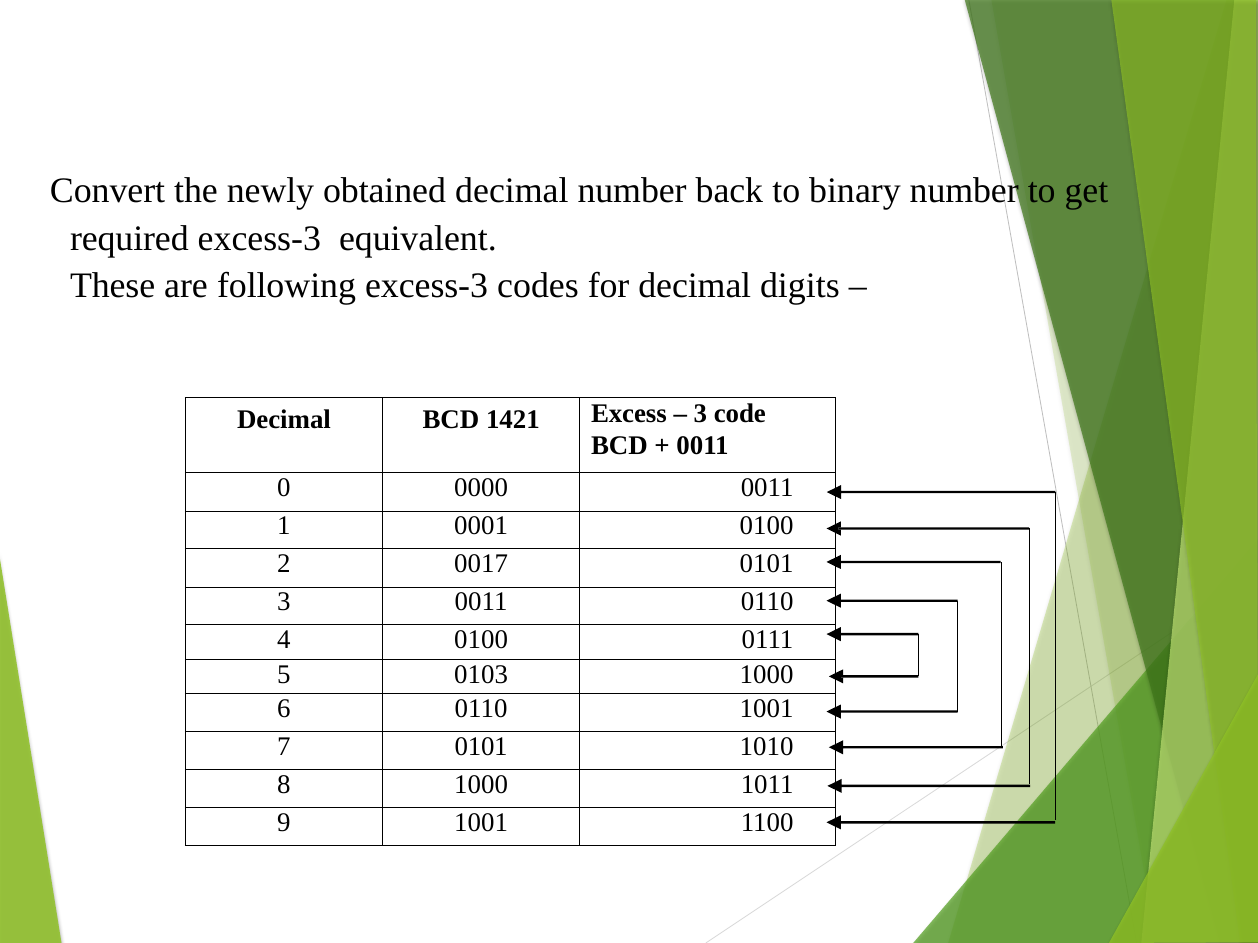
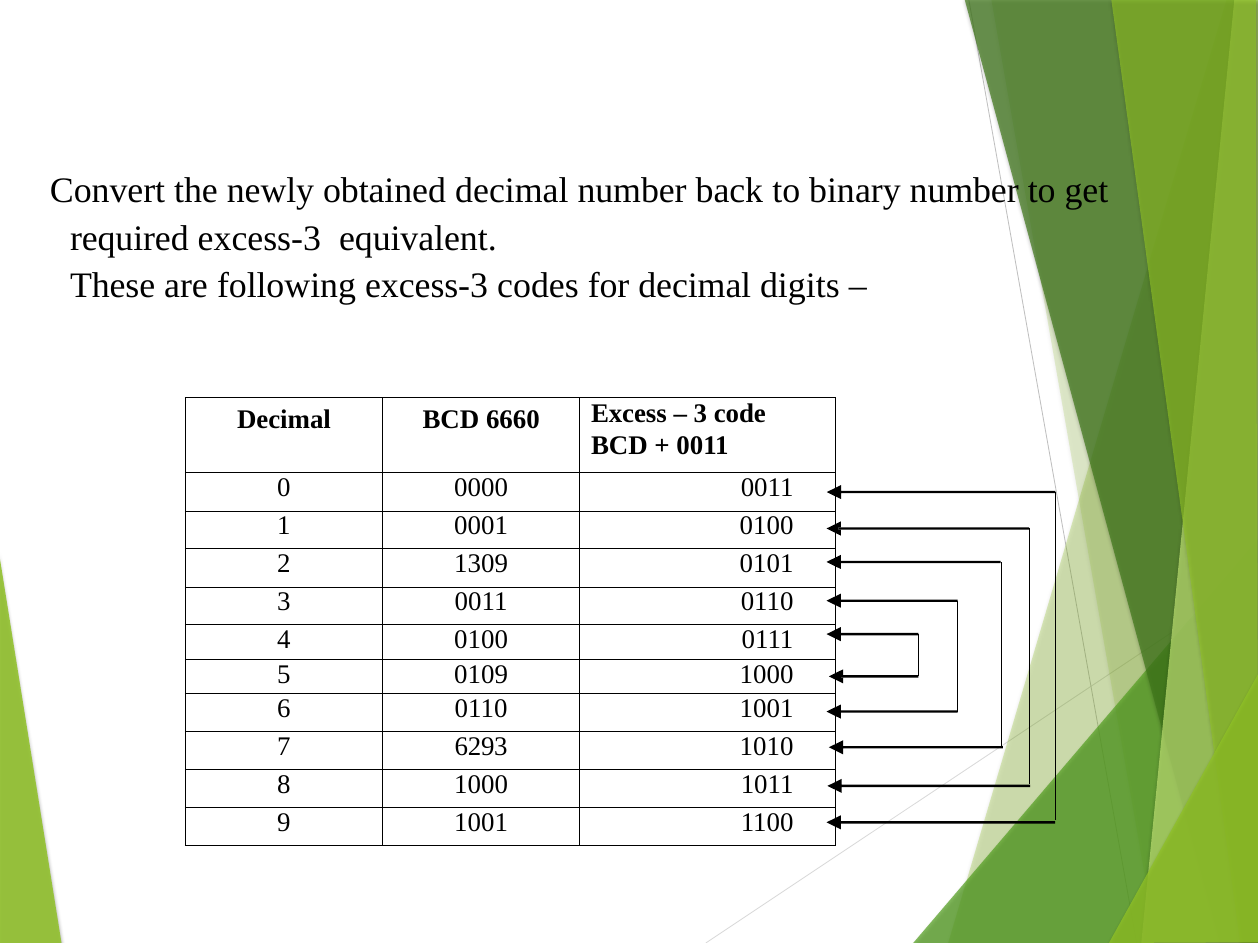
1421: 1421 -> 6660 (513, 420)
0017: 0017 -> 1309 (481, 564)
0103: 0103 -> 0109 (481, 675)
7 0101: 0101 -> 6293 (481, 747)
